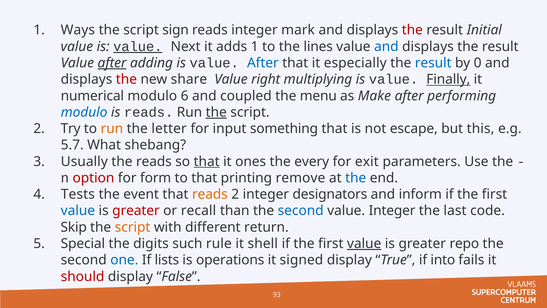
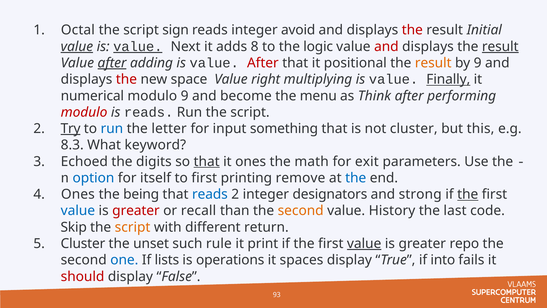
Ways: Ways -> Octal (78, 30)
mark: mark -> avoid (298, 30)
value underline: none -> present (77, 46)
adds 1: 1 -> 8 (255, 46)
lines: lines -> logic (318, 46)
and colour: blue -> red (386, 46)
result underline: none -> present (500, 46)
After colour: blue -> red (263, 63)
especially: especially -> positional (355, 63)
result colour: blue -> orange (433, 63)
by 0: 0 -> 9 (478, 63)
share: share -> space (189, 79)
modulo 6: 6 -> 9 (185, 96)
coupled: coupled -> become (246, 96)
Make: Make -> Think (375, 96)
modulo colour: blue -> red (84, 112)
the underline: present -> none (216, 112)
Try underline: none -> present (71, 129)
run colour: orange -> blue (112, 129)
not escape: escape -> cluster (414, 129)
5.7: 5.7 -> 8.3 (72, 145)
shebang: shebang -> keyword (155, 145)
Usually: Usually -> Echoed (84, 161)
the reads: reads -> digits (154, 161)
every: every -> math (312, 161)
option colour: red -> blue (93, 178)
form: form -> itself (156, 178)
to that: that -> first (204, 178)
Tests: Tests -> Ones (78, 194)
event: event -> being (141, 194)
reads colour: orange -> blue (210, 194)
inform: inform -> strong (420, 194)
the underline: none -> present (468, 194)
second colour: blue -> orange (301, 211)
value Integer: Integer -> History (392, 211)
Special: Special -> Cluster (83, 243)
digits: digits -> unset (151, 243)
shell: shell -> print (263, 243)
signed: signed -> spaces (301, 260)
